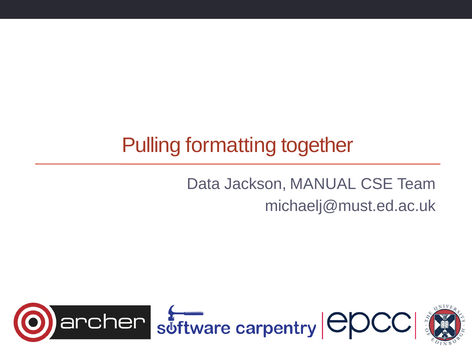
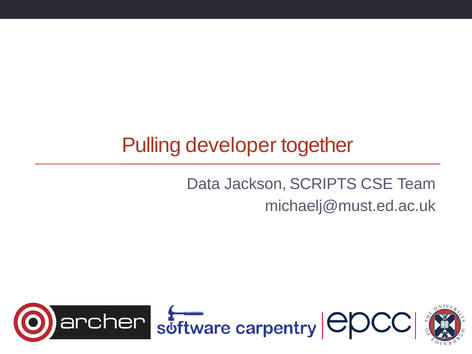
formatting: formatting -> developer (231, 145)
MANUAL: MANUAL -> SCRIPTS (323, 184)
